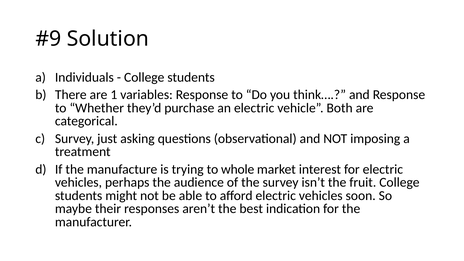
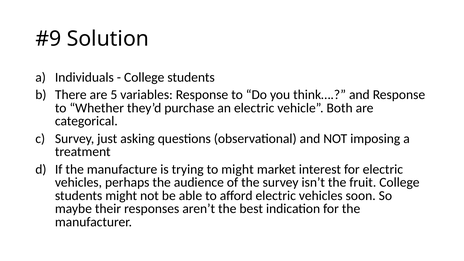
1: 1 -> 5 (114, 95)
to whole: whole -> might (238, 169)
